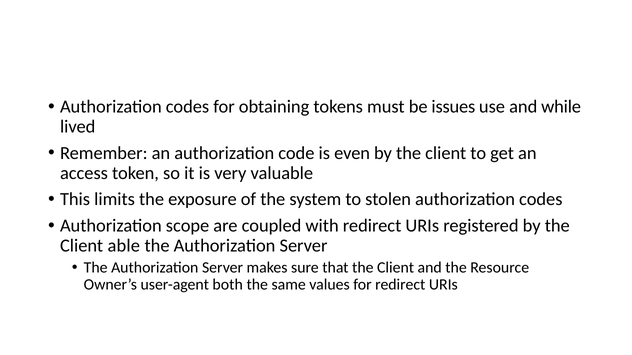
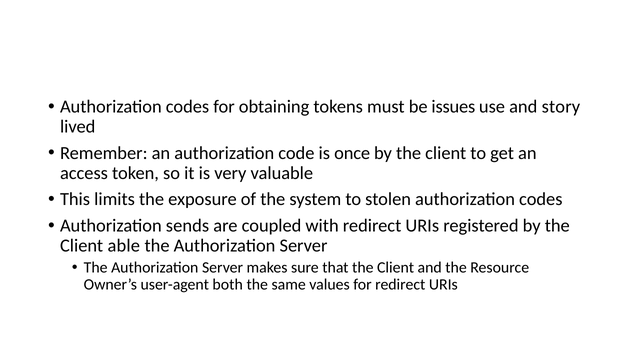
while: while -> story (561, 107)
even: even -> once (352, 153)
scope: scope -> sends (187, 226)
